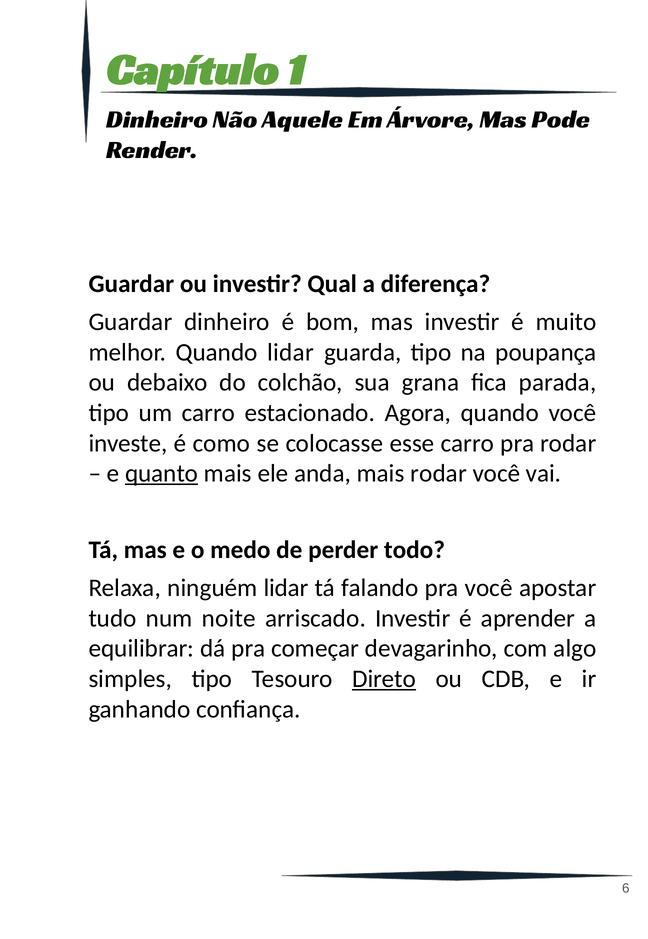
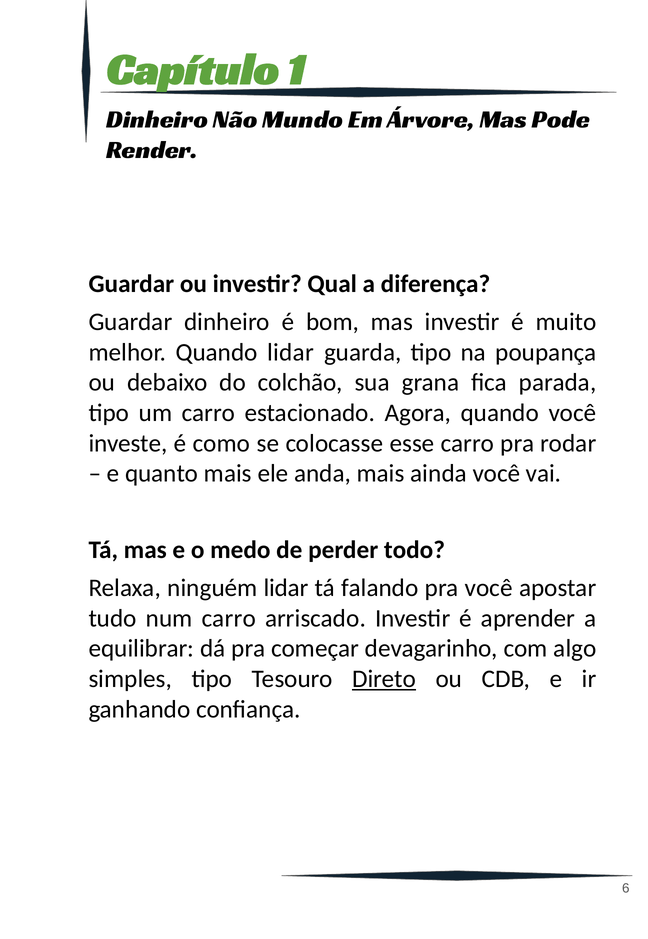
Aquele: Aquele -> Mundo (303, 120)
quanto underline: present -> none (162, 473)
mais rodar: rodar -> ainda (439, 473)
num noite: noite -> carro (229, 618)
